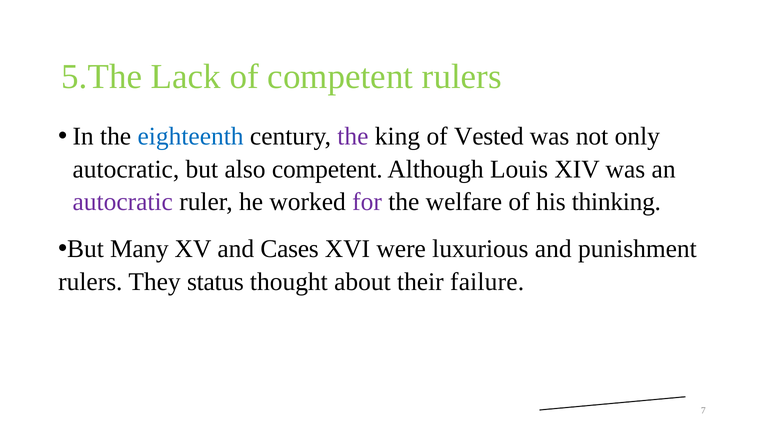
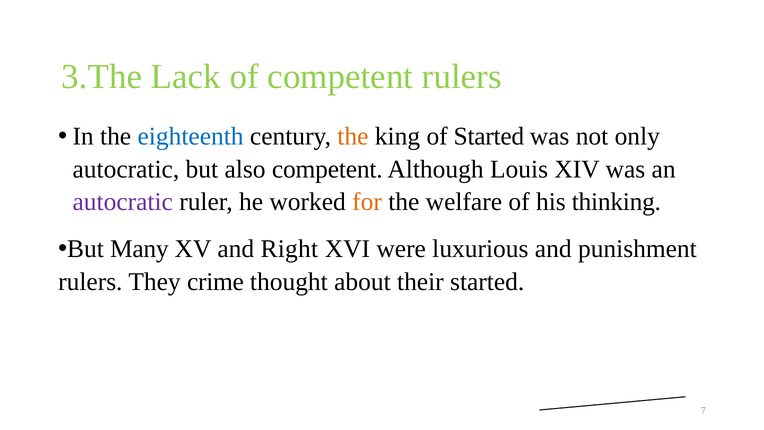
5.The: 5.The -> 3.The (102, 77)
the colour: purple -> orange (353, 136)
of Vested: Vested -> Started (489, 136)
for colour: purple -> orange (367, 202)
Cases: Cases -> Right (289, 249)
status: status -> crime (215, 282)
their failure: failure -> started (487, 282)
